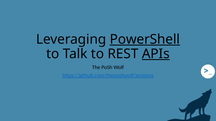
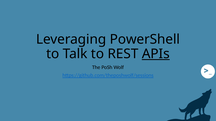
PowerShell underline: present -> none (145, 39)
